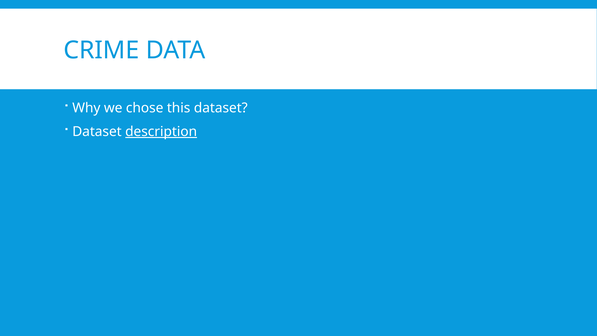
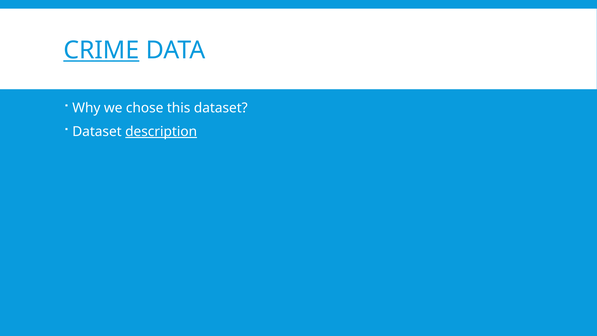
CRIME underline: none -> present (101, 50)
